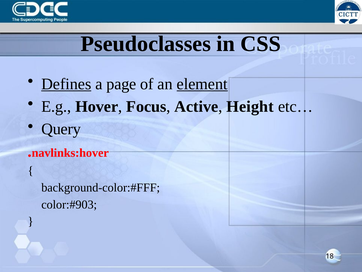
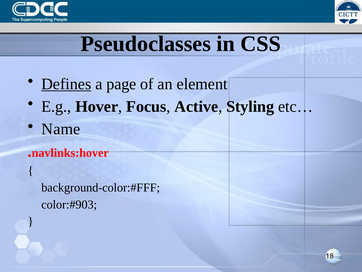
element underline: present -> none (202, 84)
Height: Height -> Styling (250, 106)
Query: Query -> Name (61, 129)
